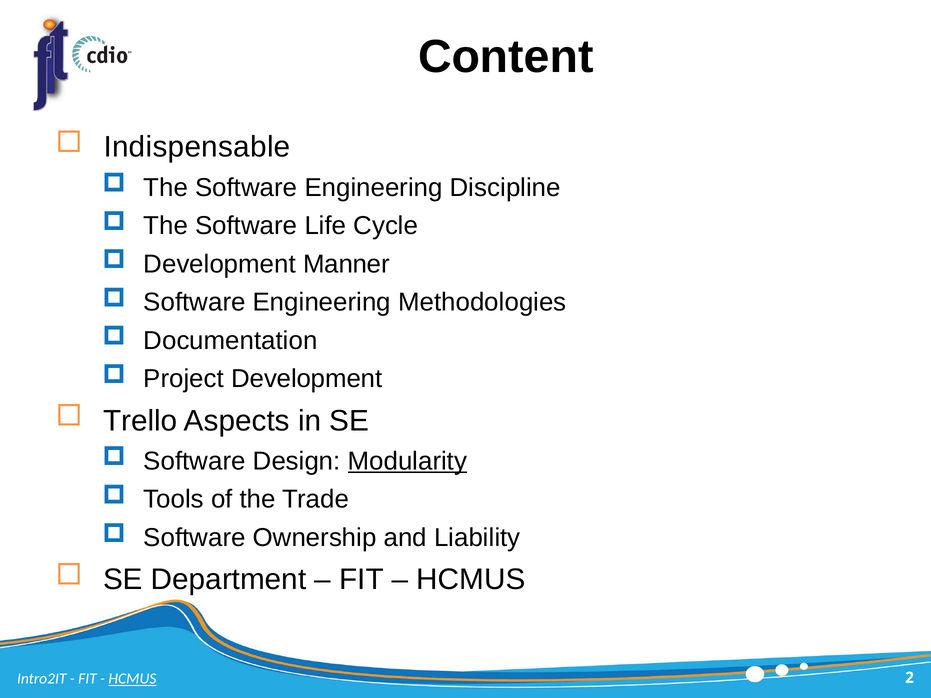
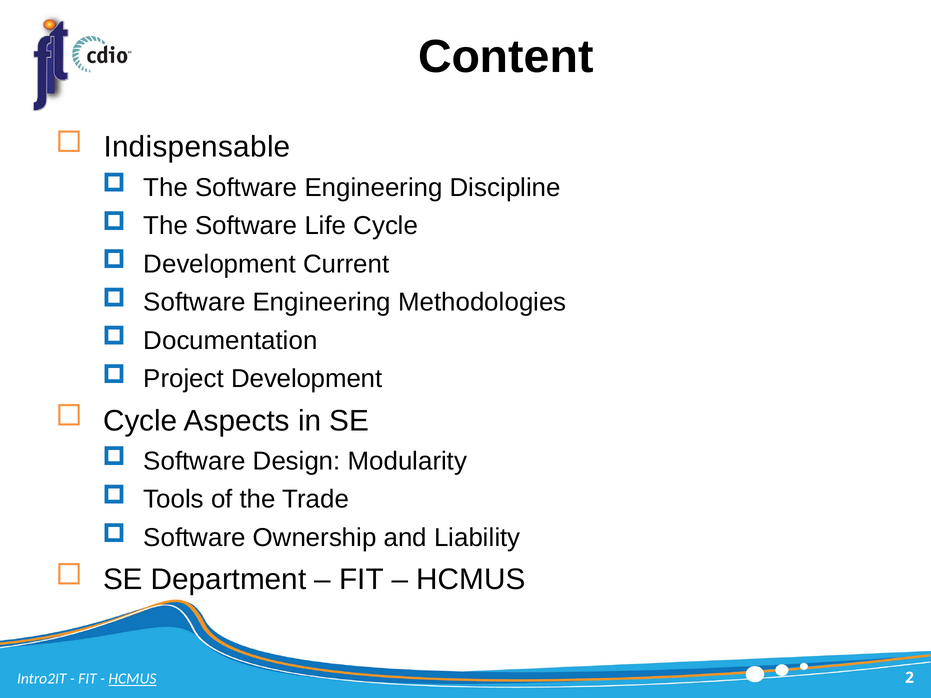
Manner: Manner -> Current (346, 264)
Trello: Trello -> Cycle (140, 421)
Modularity underline: present -> none (407, 461)
